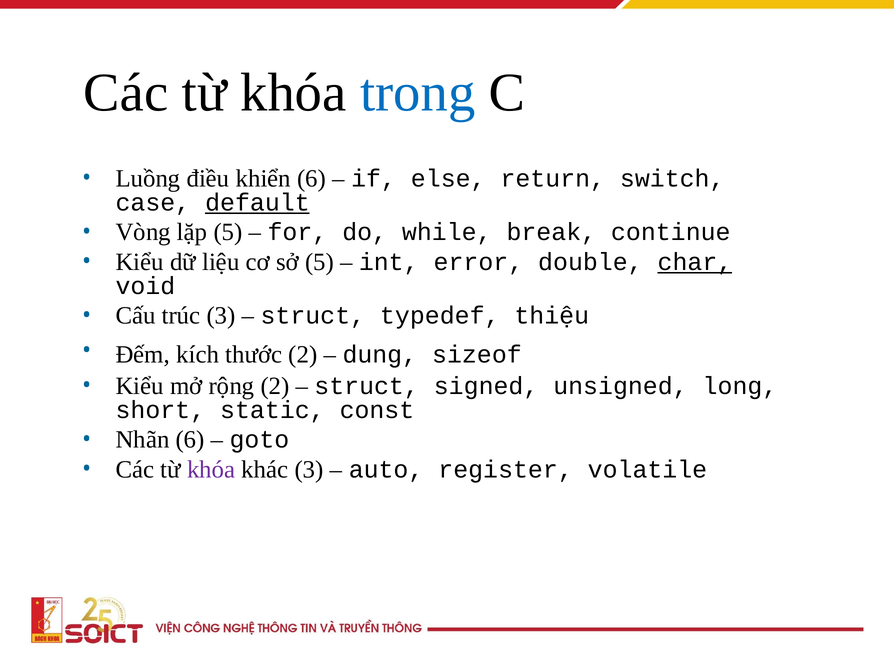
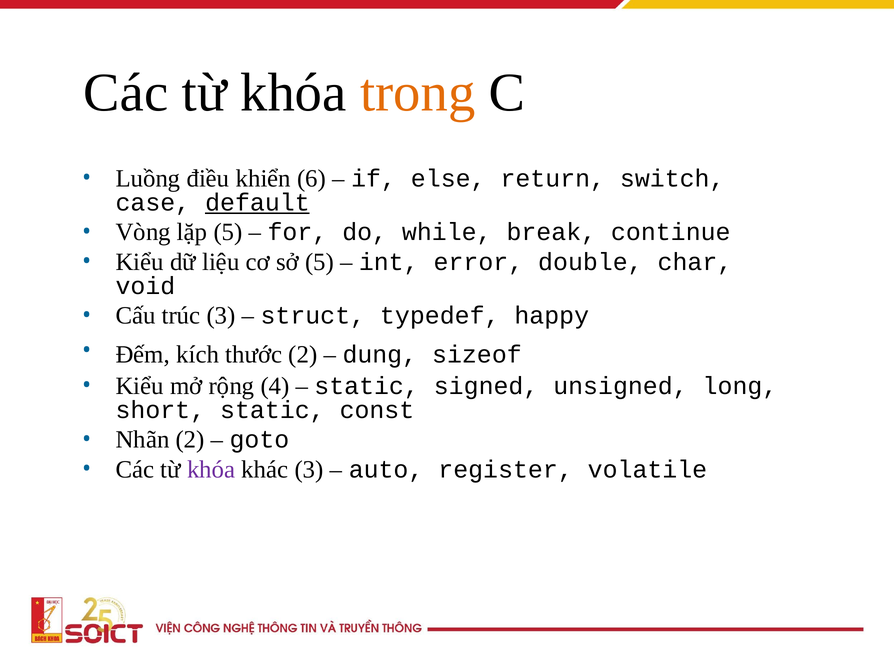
trong colour: blue -> orange (418, 93)
char underline: present -> none (695, 262)
thiệu: thiệu -> happy (552, 316)
rộng 2: 2 -> 4 (275, 386)
struct: struct -> static (367, 386)
Nhãn 6: 6 -> 2 (190, 440)
